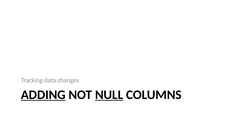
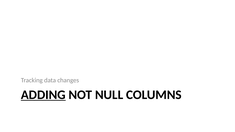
NULL underline: present -> none (109, 95)
